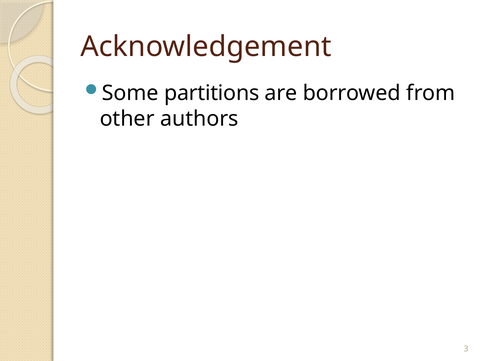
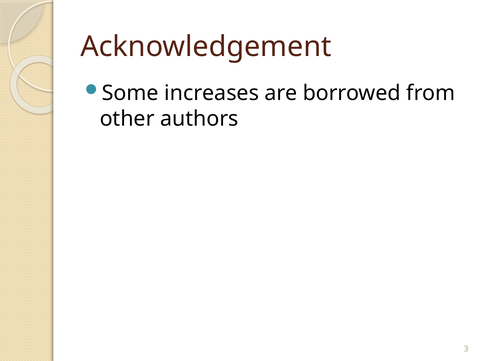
partitions: partitions -> increases (212, 93)
